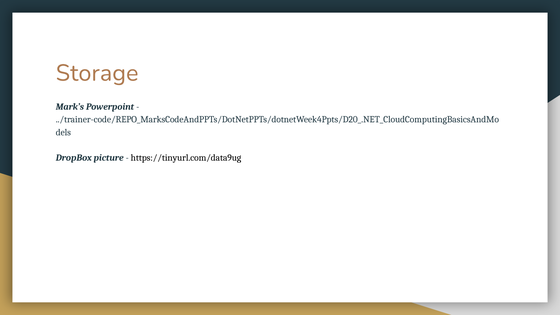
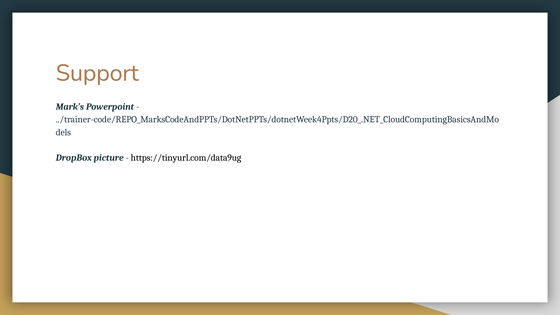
Storage: Storage -> Support (97, 73)
